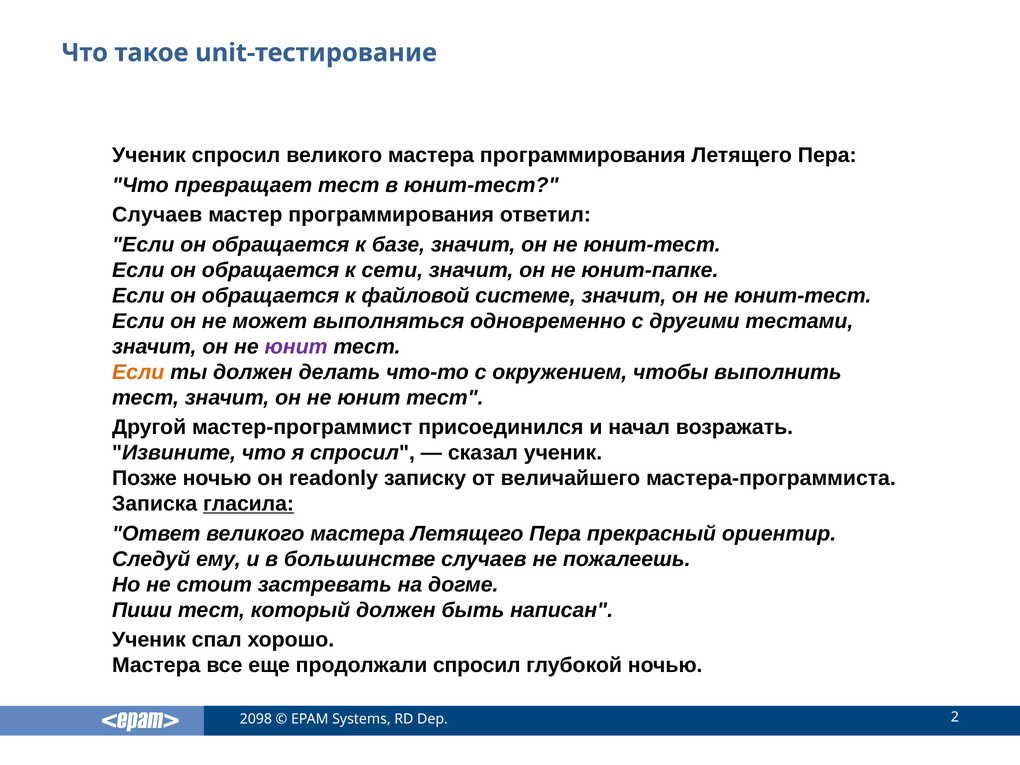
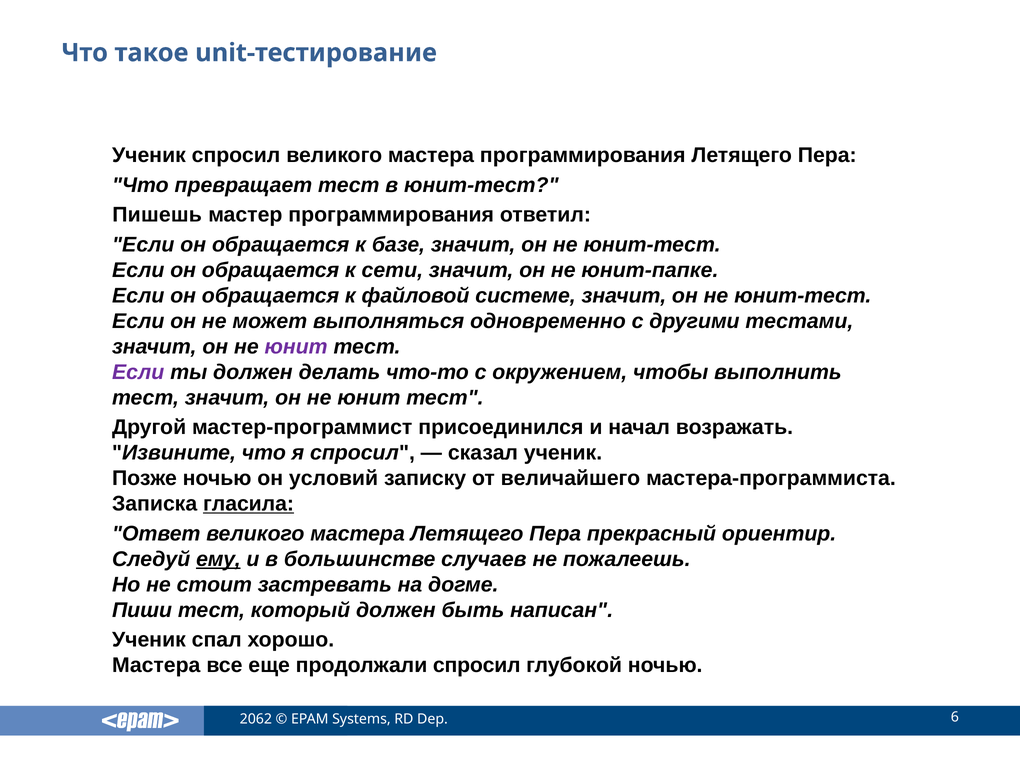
Случаев: Случаев -> Пишешь (157, 215)
Если colour: orange -> purple (138, 372)
readonly: readonly -> условий (334, 478)
ему underline: none -> present (218, 559)
2098: 2098 -> 2062 (256, 719)
2: 2 -> 6 (955, 717)
